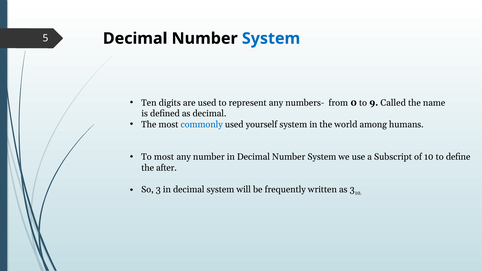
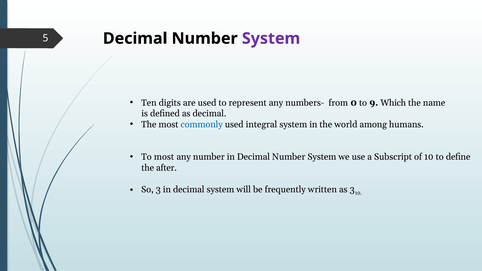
System colour: blue -> purple (271, 38)
Called: Called -> Which (393, 103)
yourself: yourself -> integral (261, 124)
